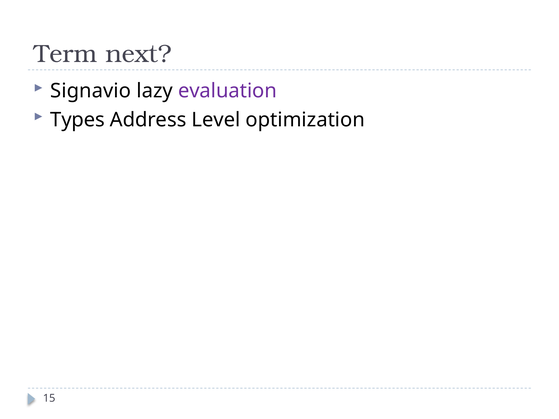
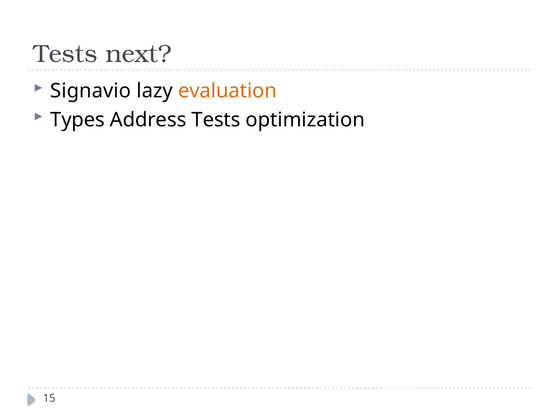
Term: Term -> Tests (65, 54)
evaluation colour: purple -> orange (227, 91)
Address Level: Level -> Tests (216, 120)
